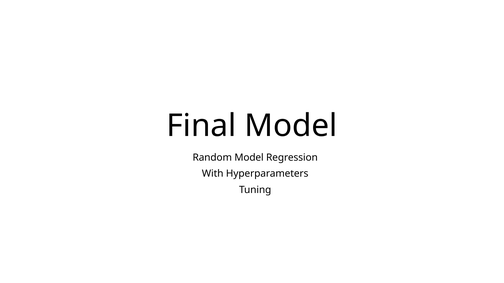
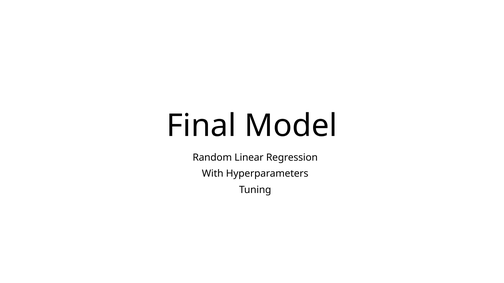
Random Model: Model -> Linear (249, 158)
